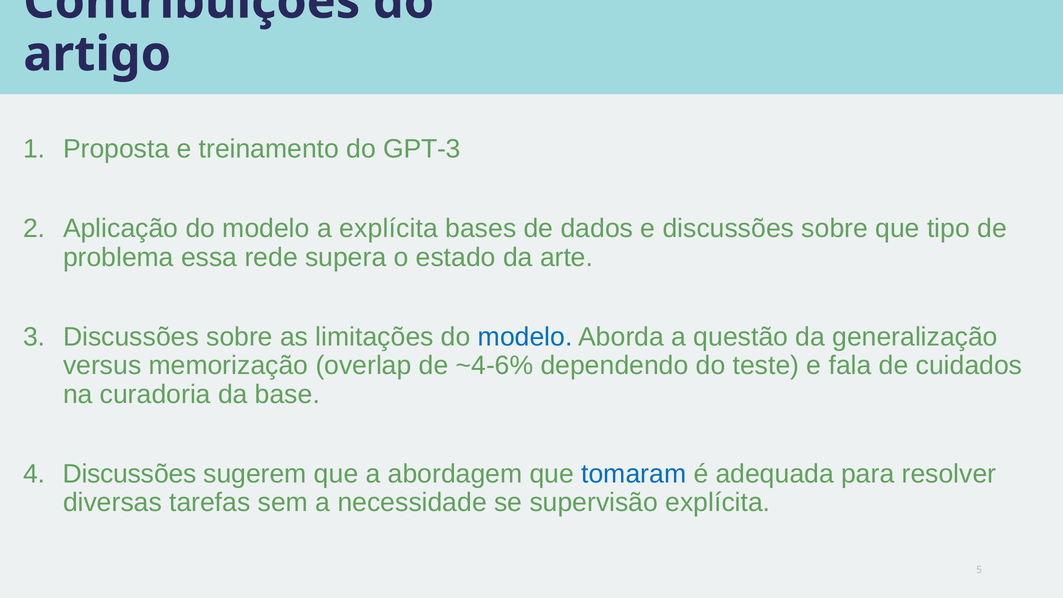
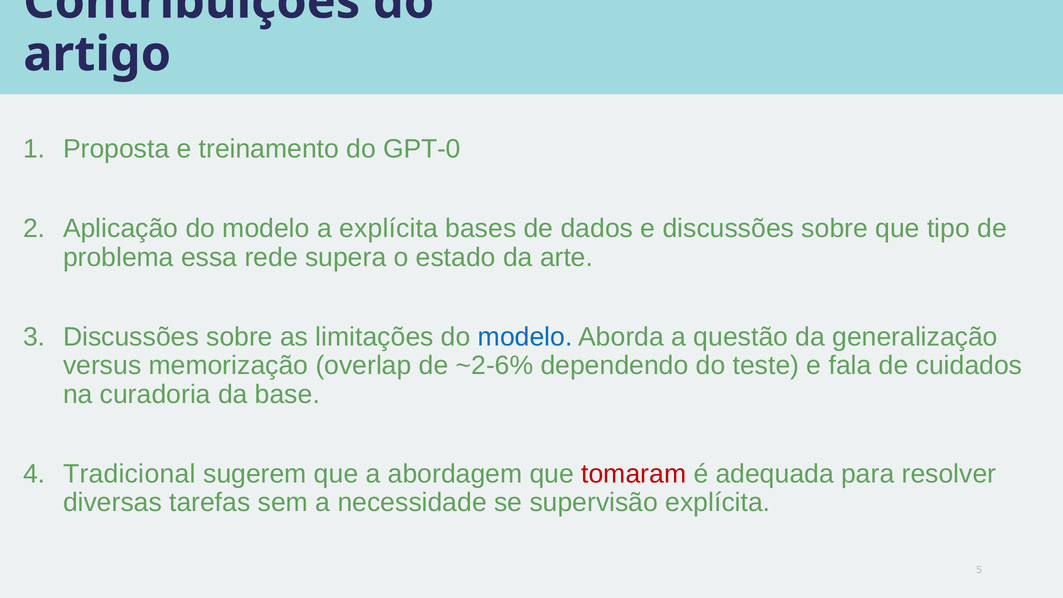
GPT-3: GPT-3 -> GPT-0 (422, 149)
~4-6%: ~4-6% -> ~2-6% (495, 366)
Discussões: Discussões -> Tradicional (129, 474)
tomaram colour: blue -> red (634, 474)
